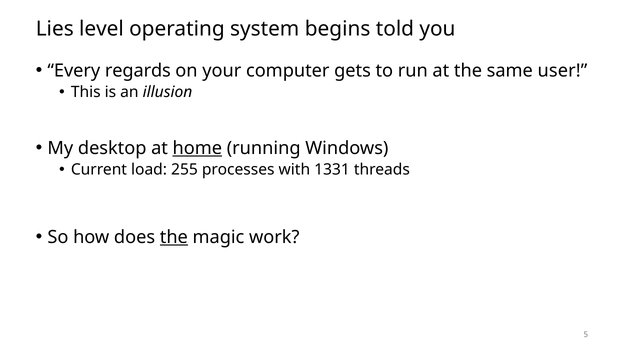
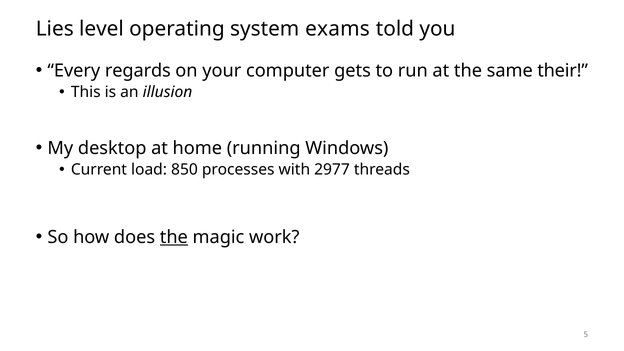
begins: begins -> exams (337, 29)
user: user -> their (563, 71)
home underline: present -> none (197, 148)
255: 255 -> 850 (184, 170)
1331: 1331 -> 2977 (332, 170)
